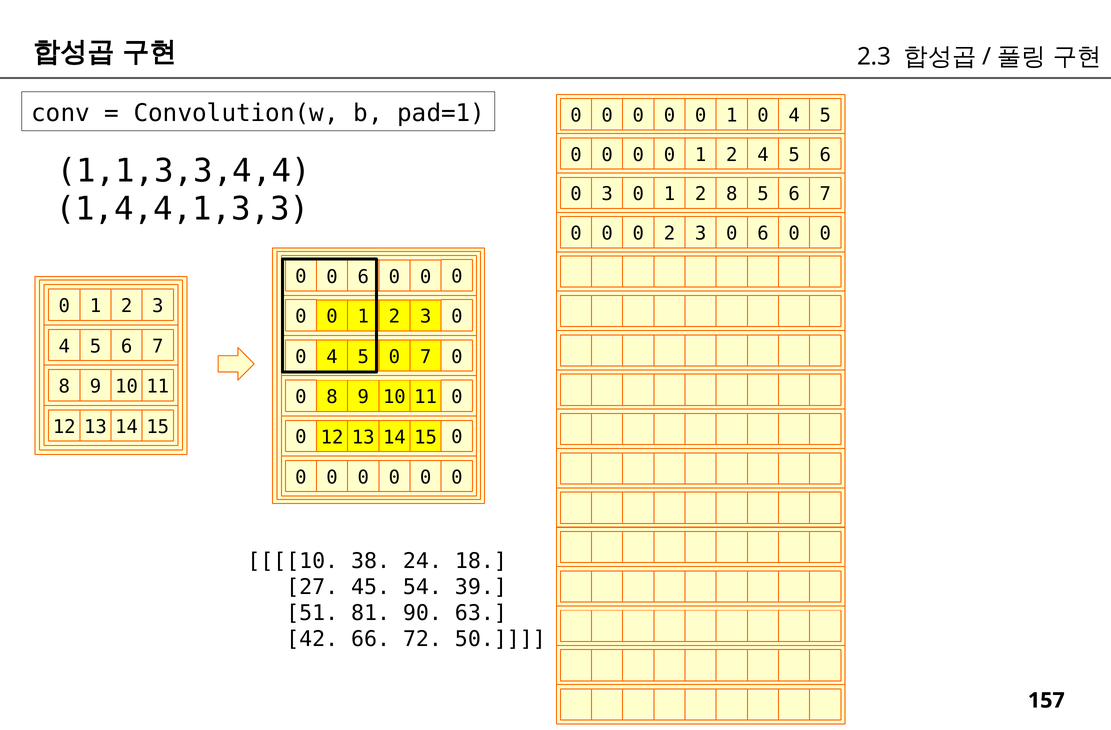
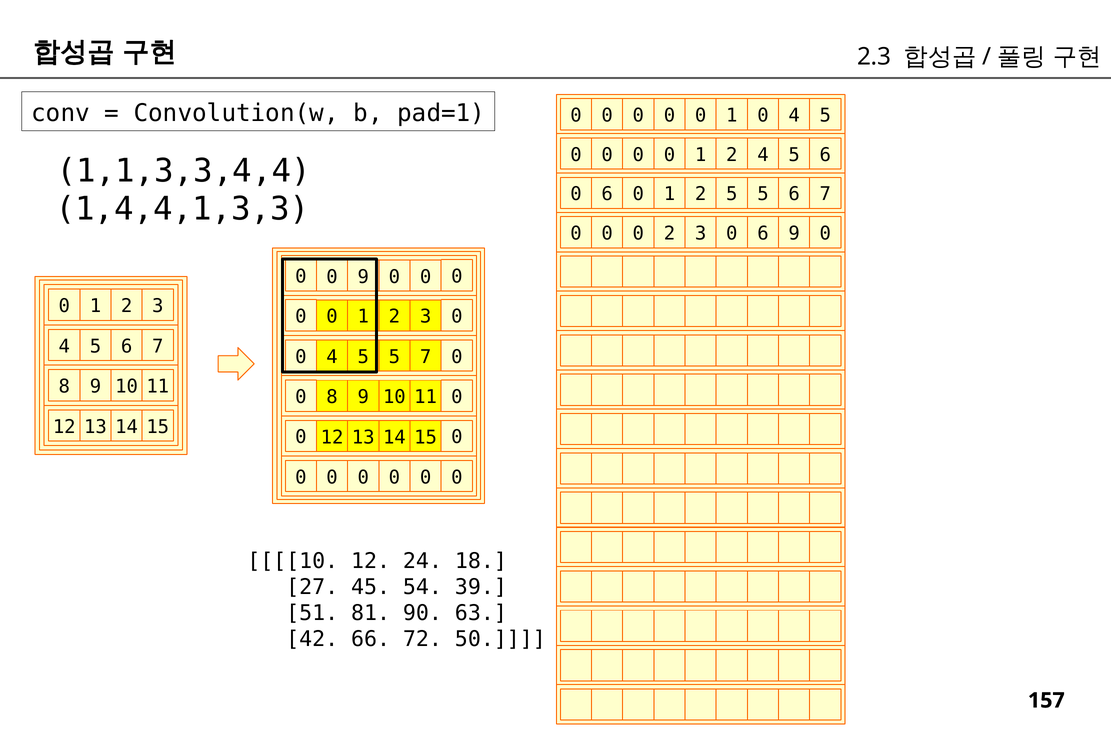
3: 3 -> 6 (607, 194)
2 8: 8 -> 5 (732, 194)
3 0 6 0: 0 -> 9 (794, 234)
6: 6 -> 9 (363, 277)
0: 0 -> 5 (394, 357)
10 38: 38 -> 12 (371, 561)
